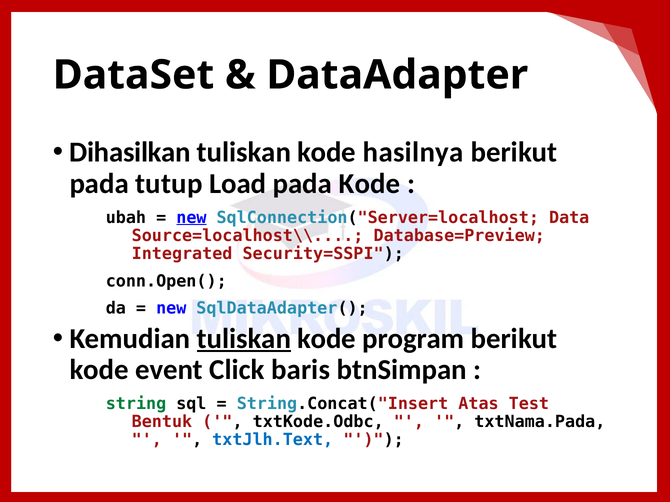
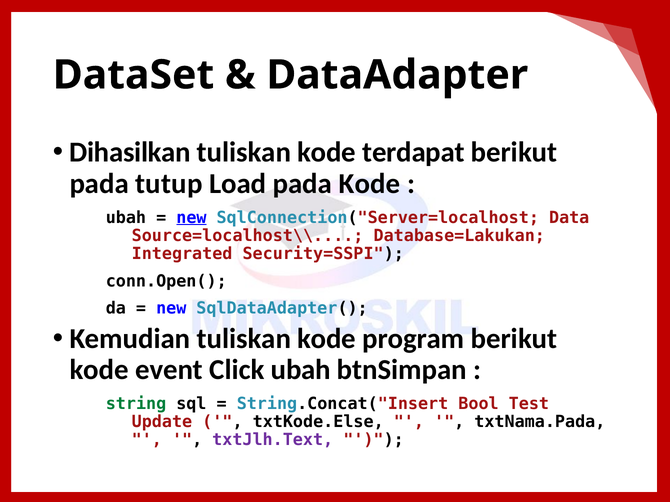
hasilnya: hasilnya -> terdapat (414, 153)
Database=Preview: Database=Preview -> Database=Lakukan (459, 236)
tuliskan underline: present -> none (244, 339)
Click baris: baris -> ubah (301, 370)
Atas: Atas -> Bool (479, 404)
Bentuk: Bentuk -> Update (162, 422)
txtKode.Odbc: txtKode.Odbc -> txtKode.Else (318, 422)
txtJlh.Text colour: blue -> purple (273, 440)
